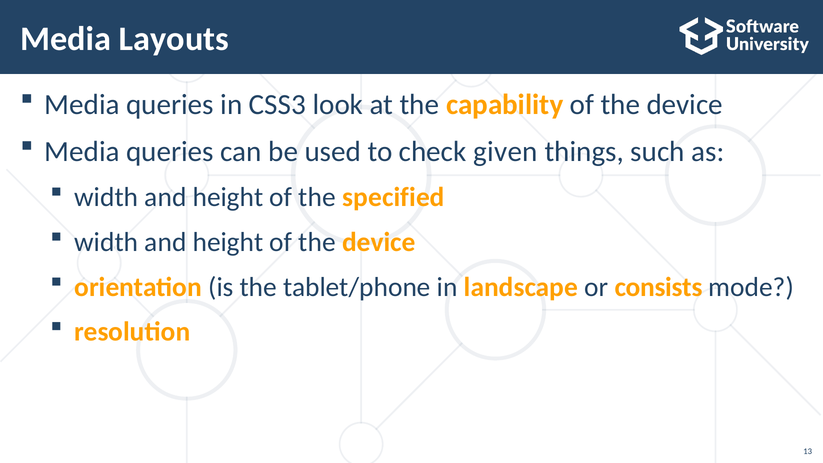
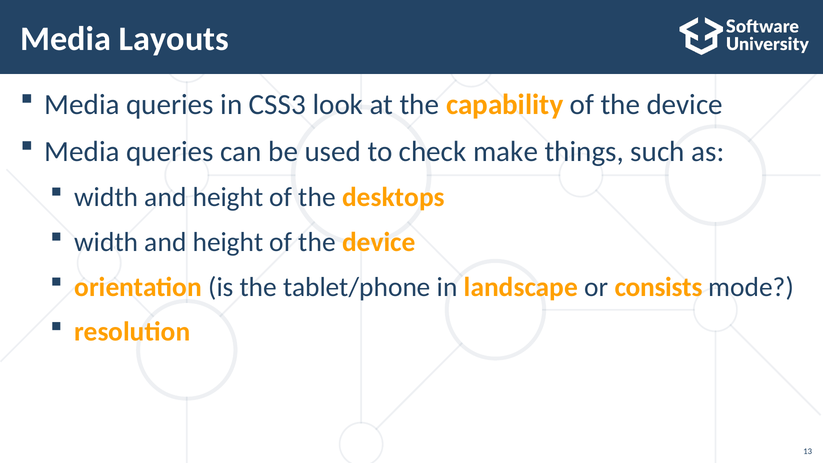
given: given -> make (506, 151)
specified: specified -> desktops (393, 197)
